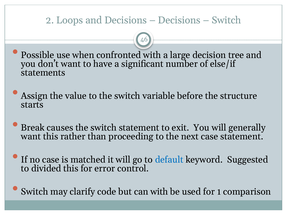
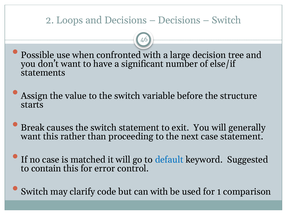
divided: divided -> contain (46, 169)
